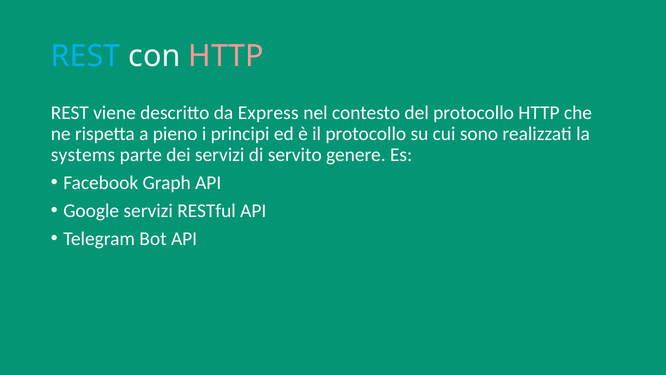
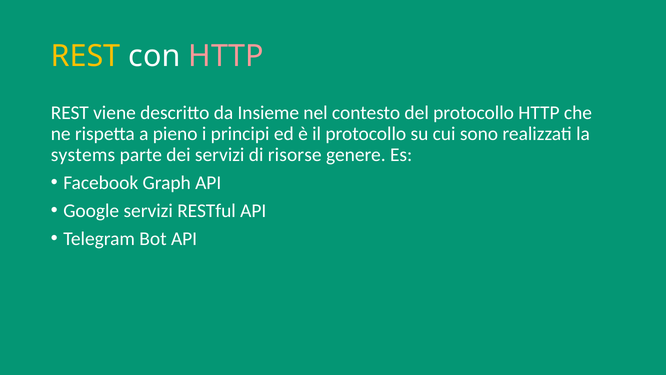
REST colour: light blue -> yellow (86, 56)
Express: Express -> Insieme (268, 113)
servito: servito -> risorse (295, 155)
